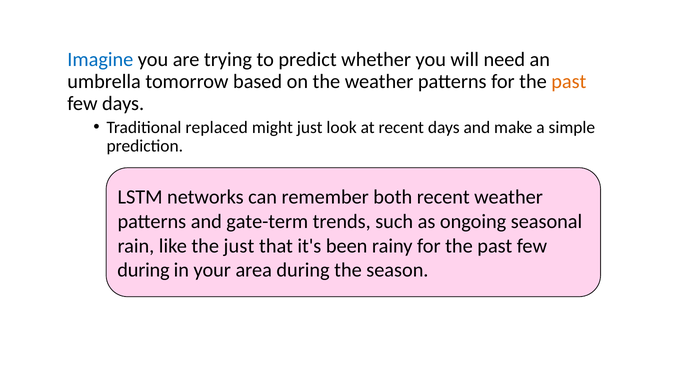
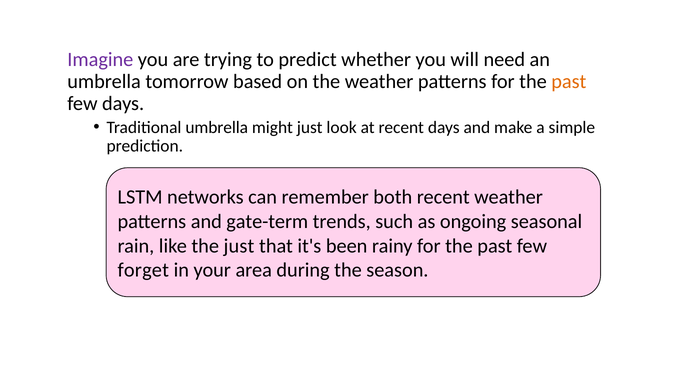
Imagine colour: blue -> purple (100, 59)
Traditional replaced: replaced -> umbrella (217, 127)
during: during -> forget (143, 270)
